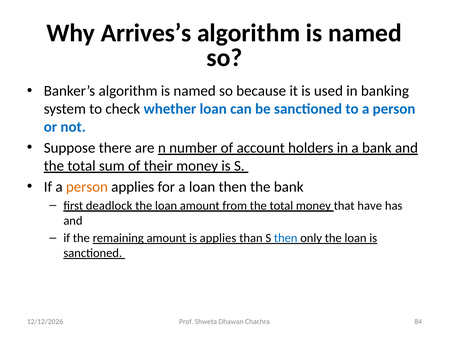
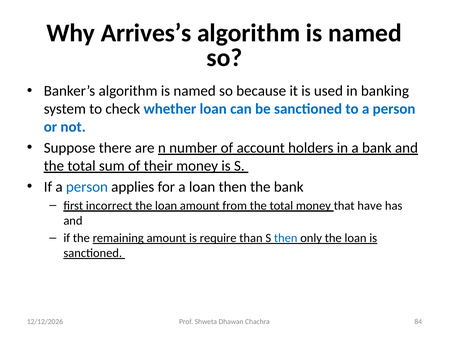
person colour: orange -> blue (87, 187)
deadlock: deadlock -> incorrect (109, 205)
is applies: applies -> require (218, 238)
